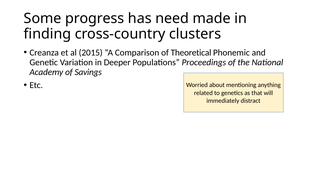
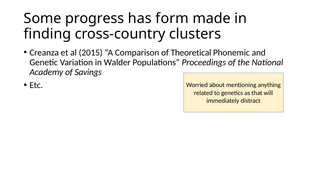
need: need -> form (172, 18)
Deeper: Deeper -> Walder (117, 62)
